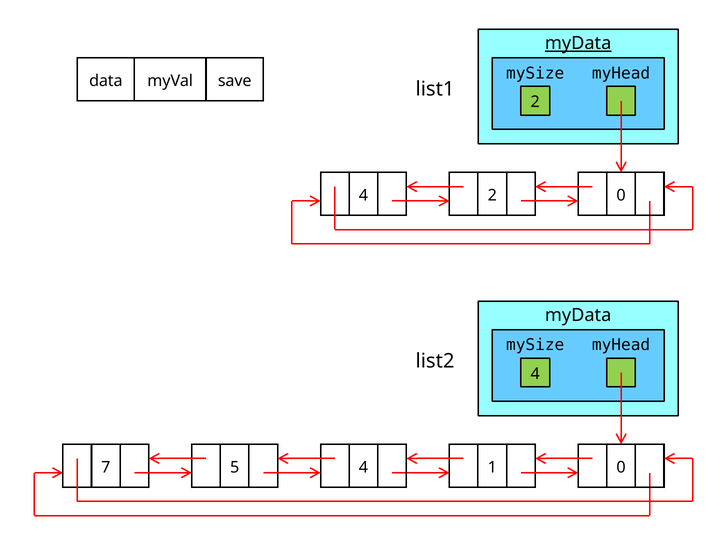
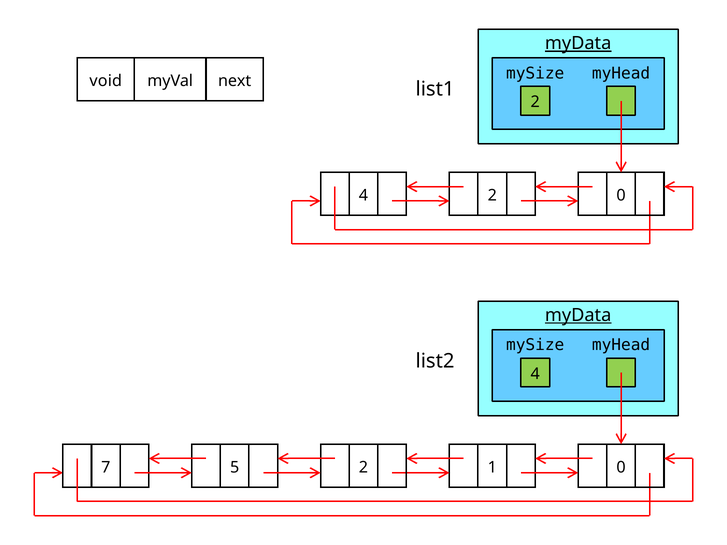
data: data -> void (106, 81)
save: save -> next (235, 81)
myData underline: none -> present (578, 315)
7 4: 4 -> 2 (363, 468)
